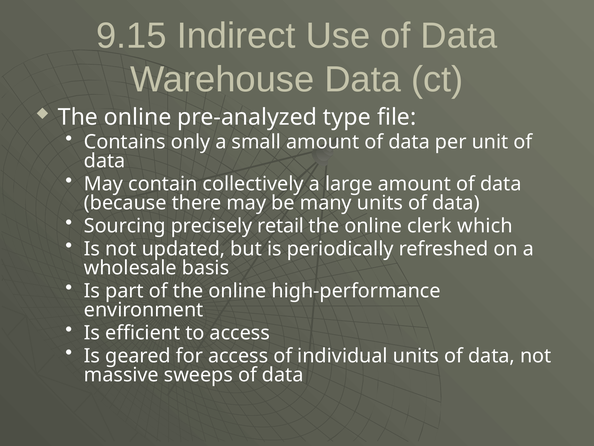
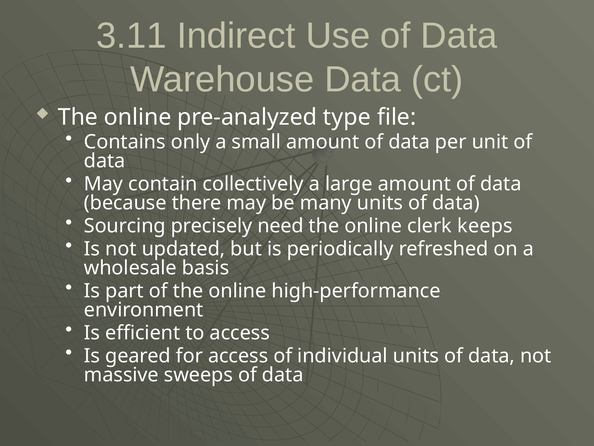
9.15: 9.15 -> 3.11 (131, 36)
retail: retail -> need (281, 226)
which: which -> keeps (485, 226)
